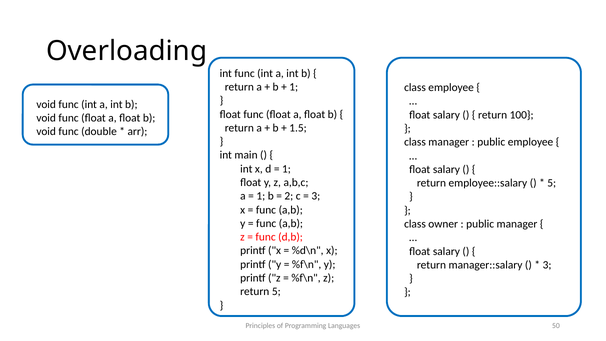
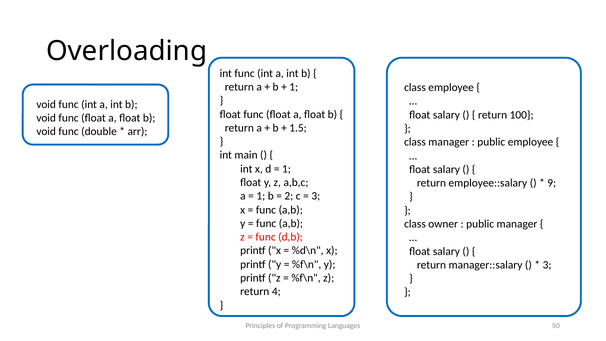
5: 5 -> 9 (552, 183)
return 5: 5 -> 4 (276, 292)
